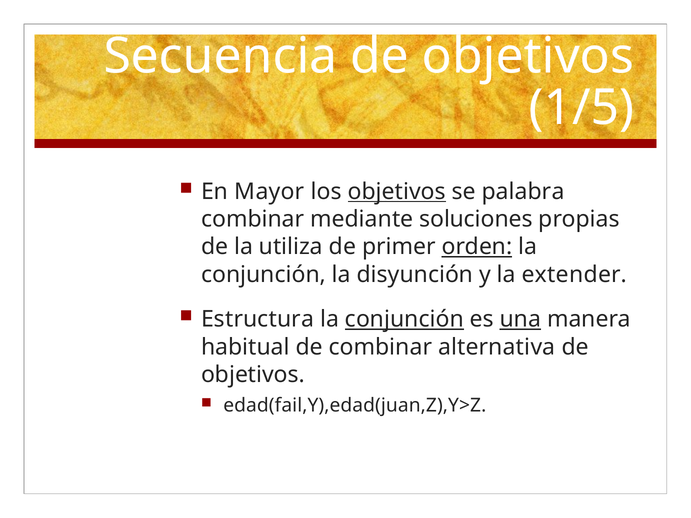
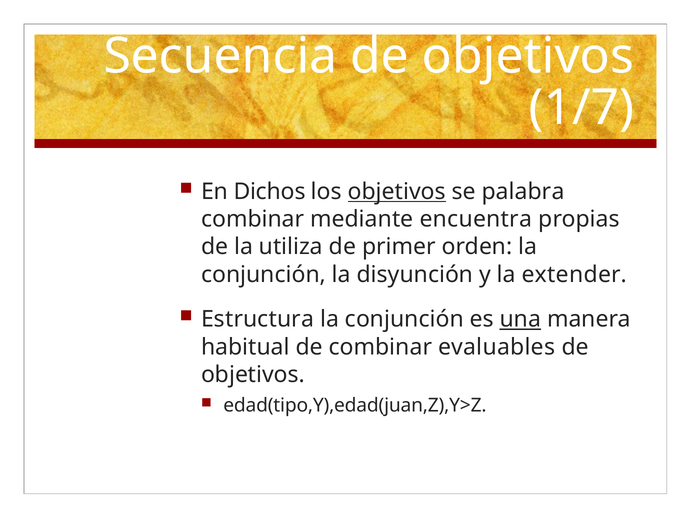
1/5: 1/5 -> 1/7 (581, 108)
Mayor: Mayor -> Dichos (270, 192)
soluciones: soluciones -> encuentra (476, 219)
orden underline: present -> none (477, 247)
conjunción underline: present -> none (404, 319)
alternativa: alternativa -> evaluables (497, 347)
edad(fail,Y),edad(juan,Z),Y>Z: edad(fail,Y),edad(juan,Z),Y>Z -> edad(tipo,Y),edad(juan,Z),Y>Z (355, 406)
